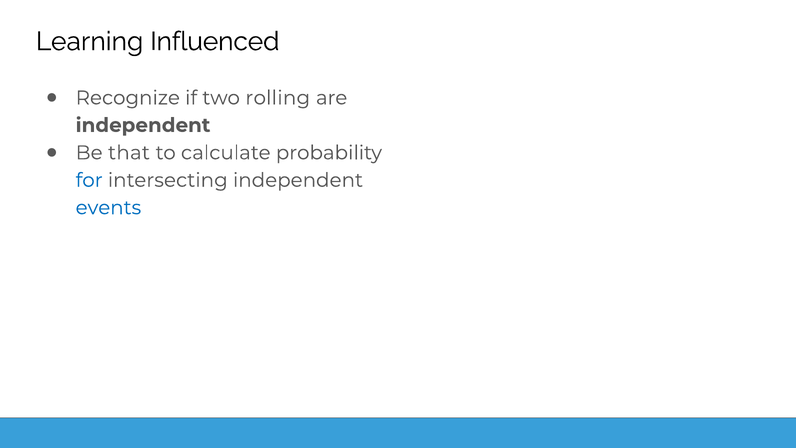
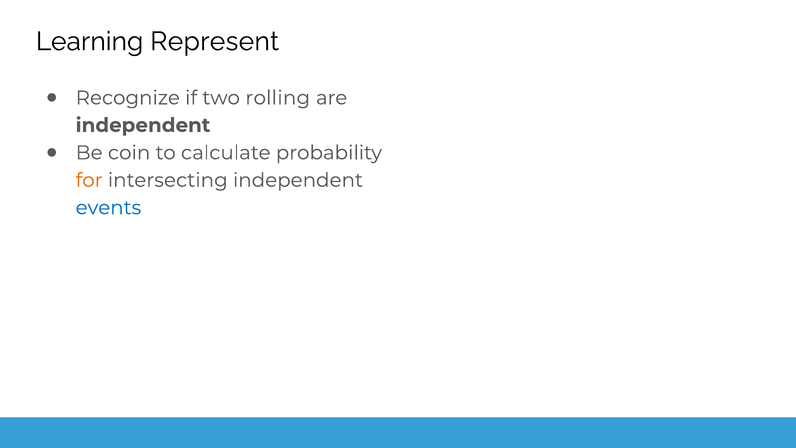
Influenced: Influenced -> Represent (215, 41)
that: that -> coin (129, 153)
for colour: blue -> orange (89, 180)
